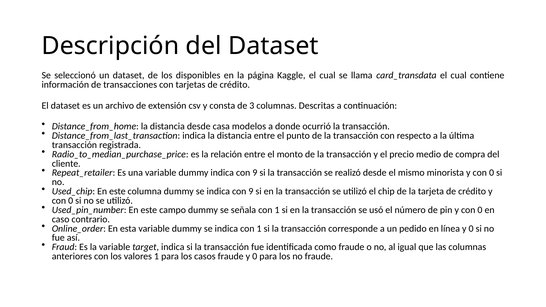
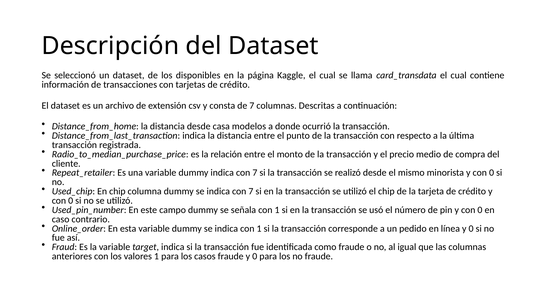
de 3: 3 -> 7 (252, 106)
dummy indica con 9: 9 -> 7 (255, 173)
Used_chip En este: este -> chip (117, 191)
se indica con 9: 9 -> 7 (251, 191)
